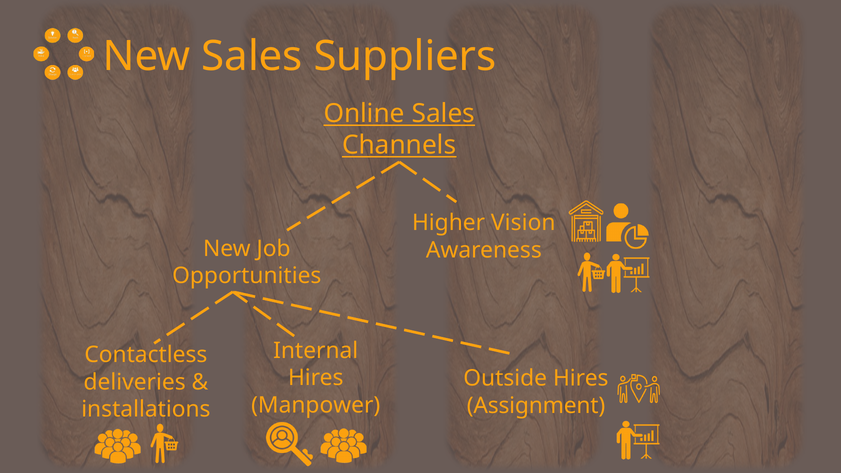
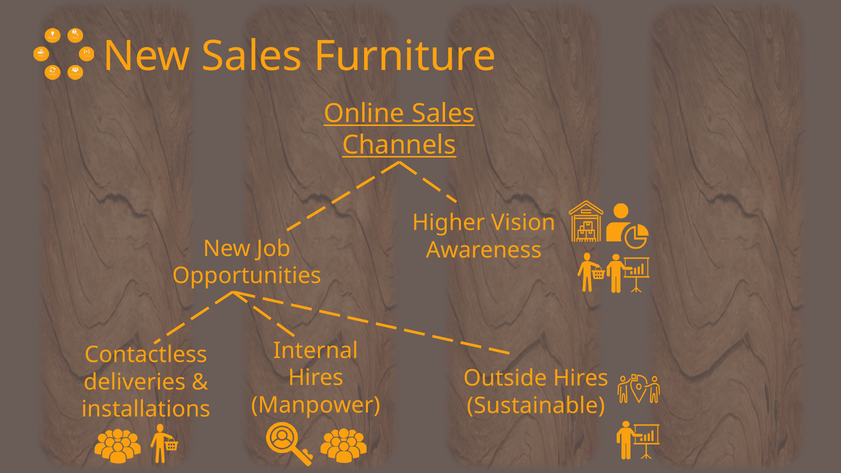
Suppliers: Suppliers -> Furniture (405, 56)
Assignment: Assignment -> Sustainable (536, 406)
